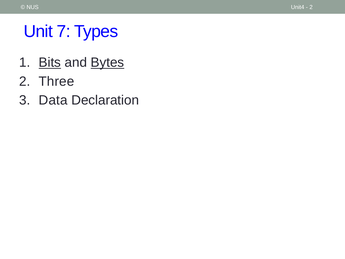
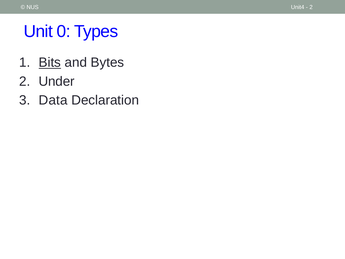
7: 7 -> 0 (64, 31)
Bytes underline: present -> none (107, 62)
Three: Three -> Under (57, 81)
